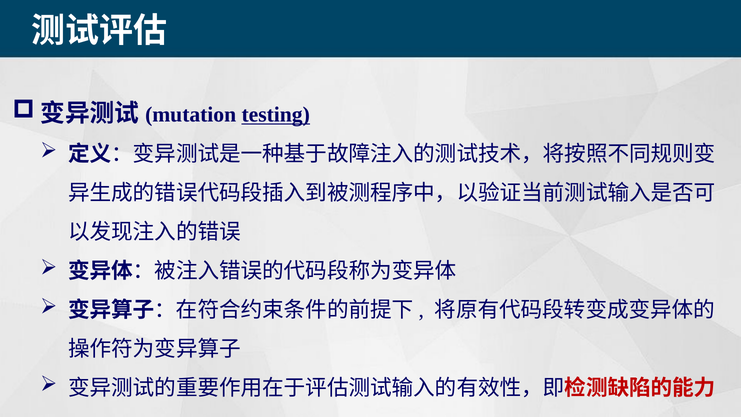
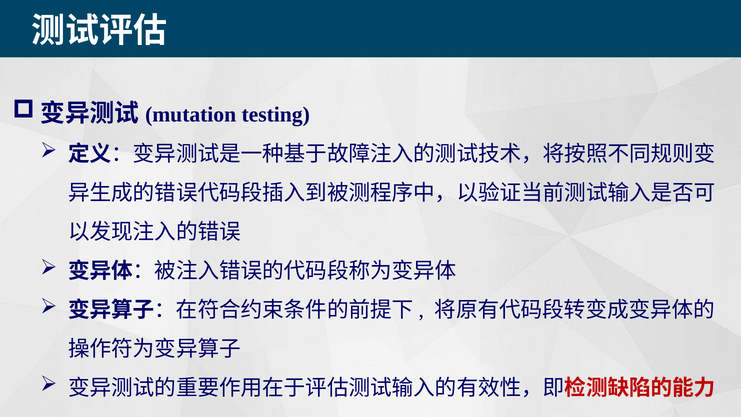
testing underline: present -> none (276, 115)
